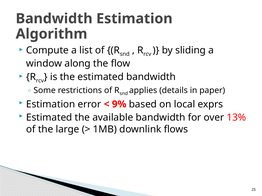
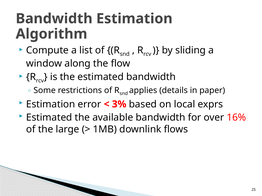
9%: 9% -> 3% (119, 104)
13%: 13% -> 16% (236, 118)
